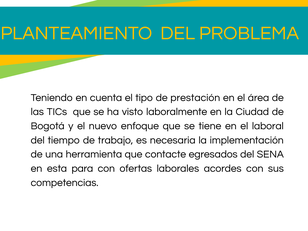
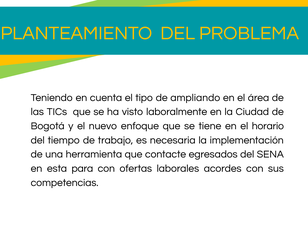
prestación: prestación -> ampliando (195, 98)
laboral: laboral -> horario (268, 126)
